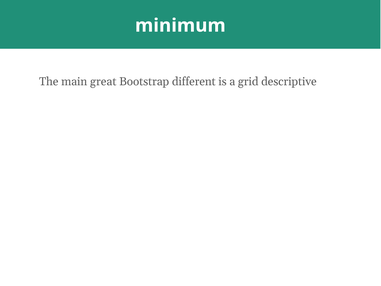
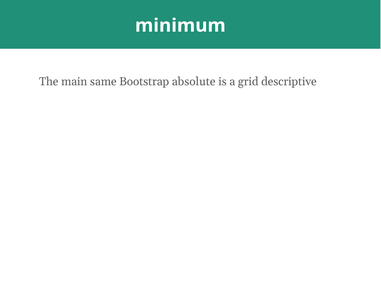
great: great -> same (103, 81)
different: different -> absolute (194, 81)
